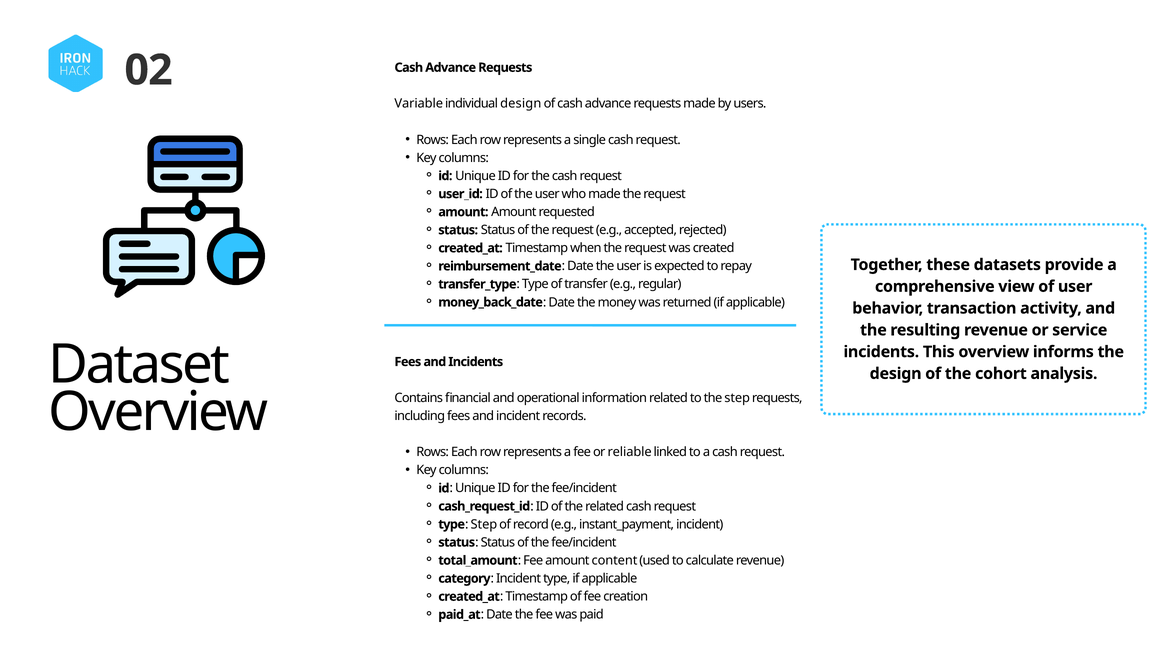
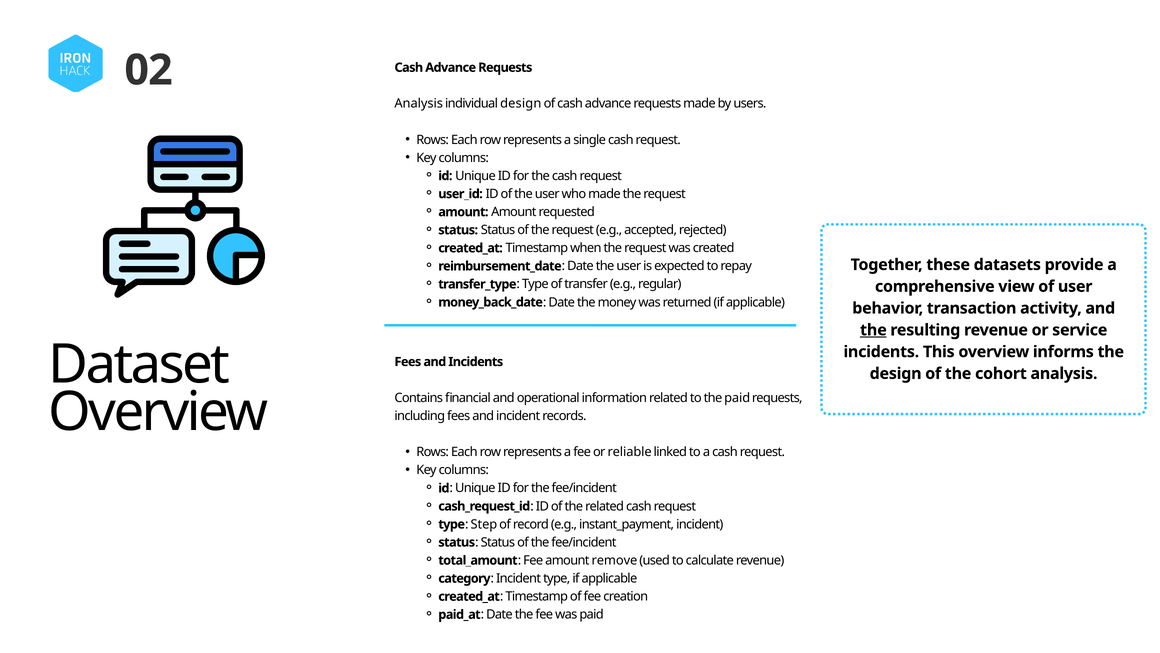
Variable: Variable -> Analysis (419, 104)
the underline: none -> present (873, 330)
the step: step -> paid (737, 398)
content: content -> remove (614, 560)
